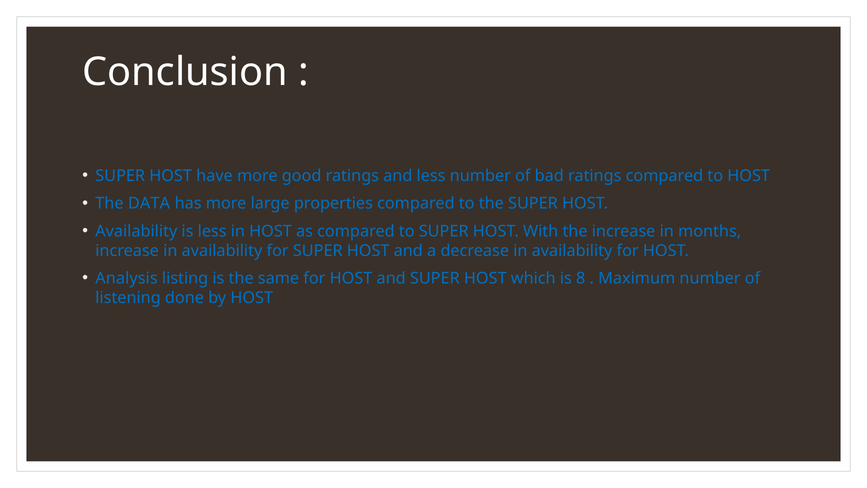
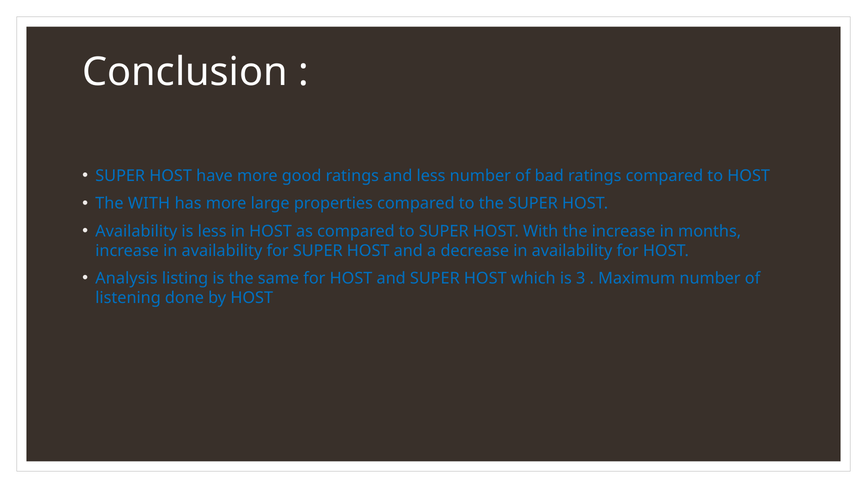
The DATA: DATA -> WITH (149, 203)
8: 8 -> 3 (581, 278)
